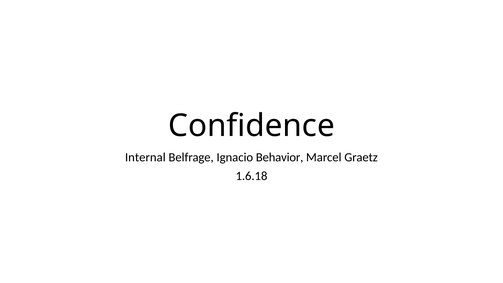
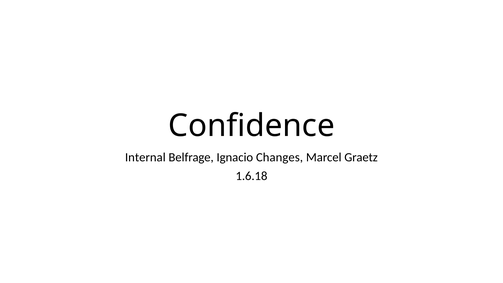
Behavior: Behavior -> Changes (280, 157)
